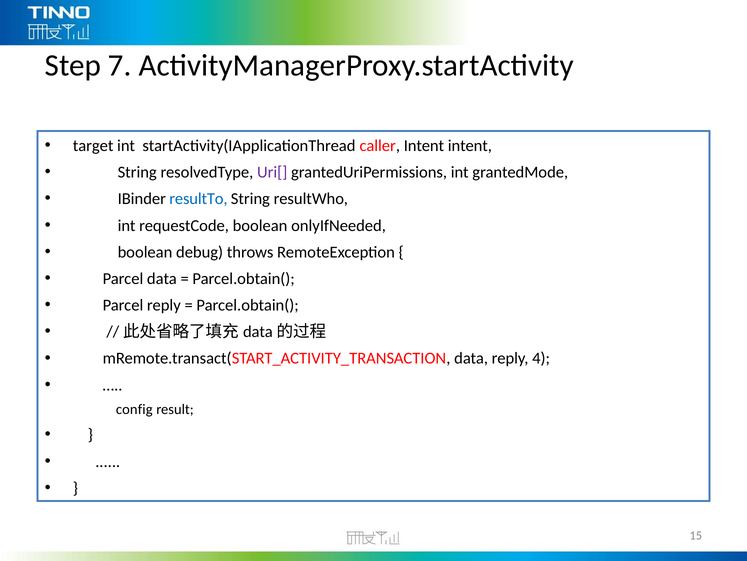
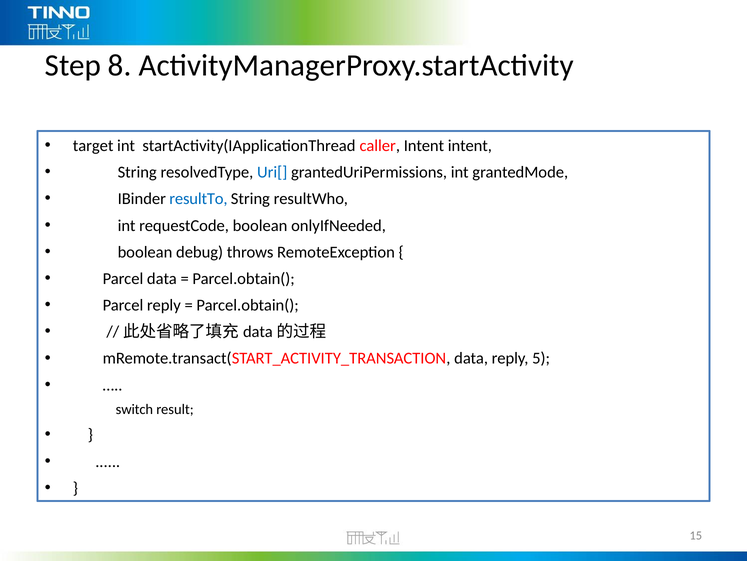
7: 7 -> 8 (120, 65)
Uri[ colour: purple -> blue (272, 172)
4: 4 -> 5 (541, 358)
config: config -> switch (134, 409)
